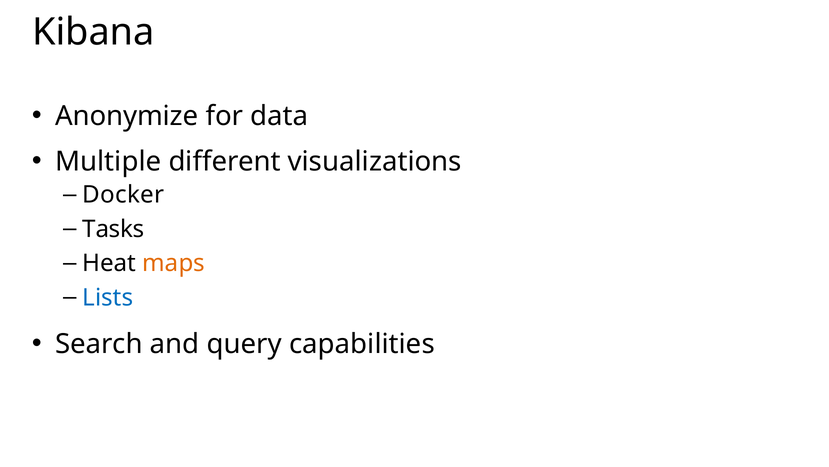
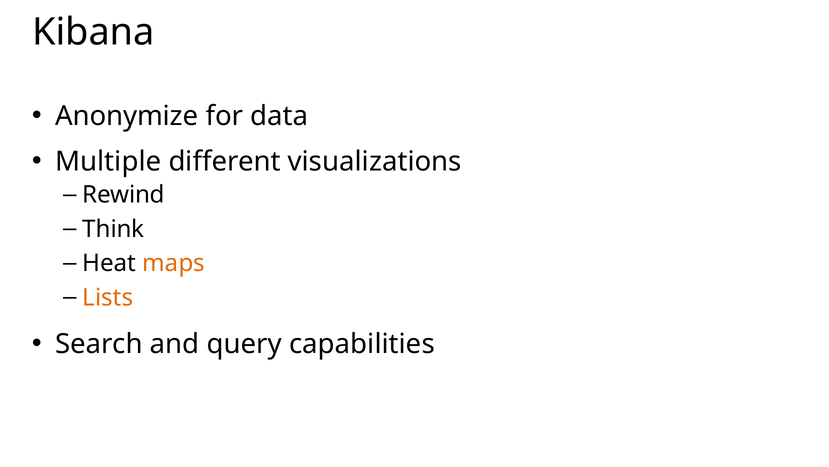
Docker: Docker -> Rewind (124, 195)
Tasks: Tasks -> Think (113, 229)
Lists colour: blue -> orange (108, 297)
